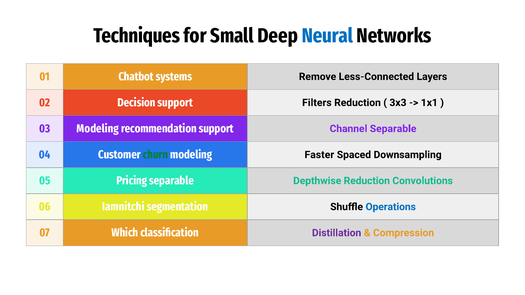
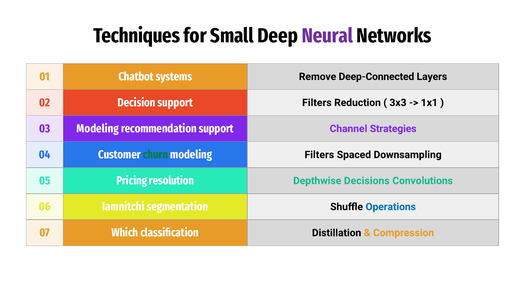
Neural colour: blue -> purple (327, 36)
Less-Connected: Less-Connected -> Deep-Connected (376, 77)
Channel Separable: Separable -> Strategies (393, 129)
modeling Faster: Faster -> Filters (319, 155)
Pricing separable: separable -> resolution (172, 181)
Depthwise Reduction: Reduction -> Decisions (367, 181)
Distillation colour: purple -> black (337, 233)
